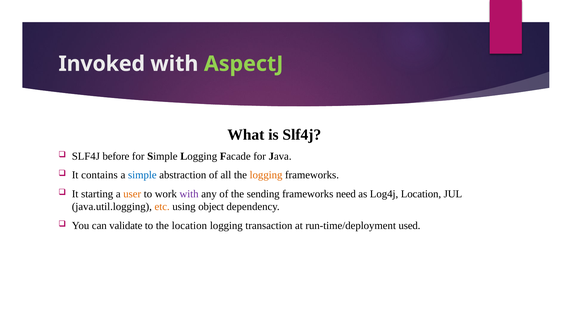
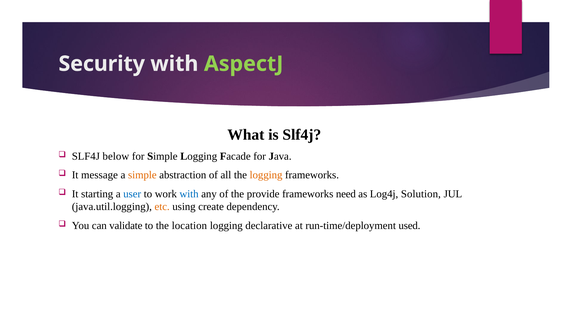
Invoked: Invoked -> Security (102, 64)
before: before -> below (116, 156)
contains: contains -> message (99, 175)
simple colour: blue -> orange (142, 175)
user colour: orange -> blue (132, 194)
with colour: purple -> blue (189, 194)
sending: sending -> provide (263, 194)
Log4j Location: Location -> Solution (421, 194)
object: object -> create (211, 207)
transaction: transaction -> declarative (269, 225)
